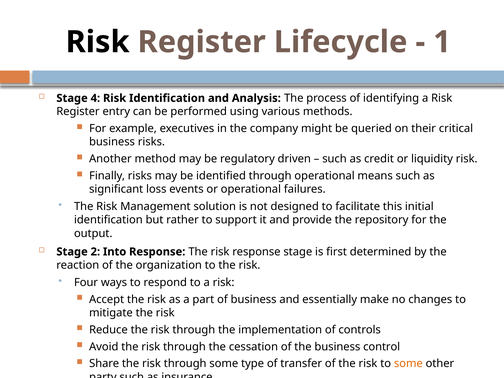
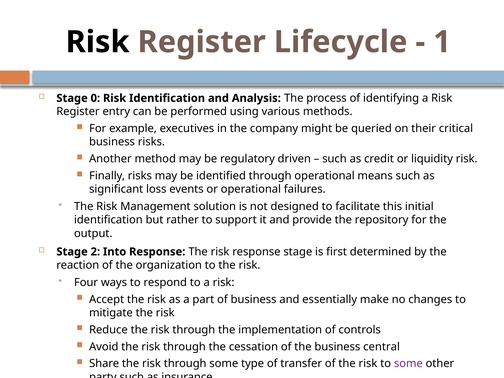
4: 4 -> 0 (95, 98)
control: control -> central (382, 347)
some colour: orange -> purple (408, 364)
